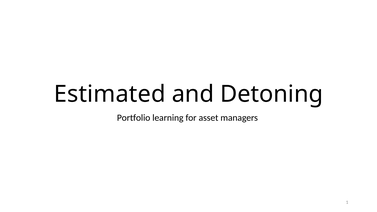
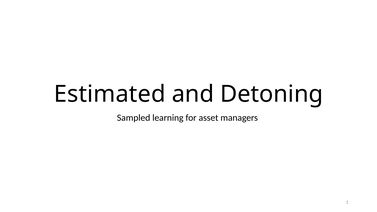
Portfolio: Portfolio -> Sampled (134, 118)
